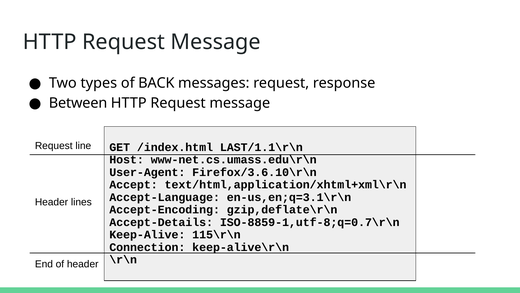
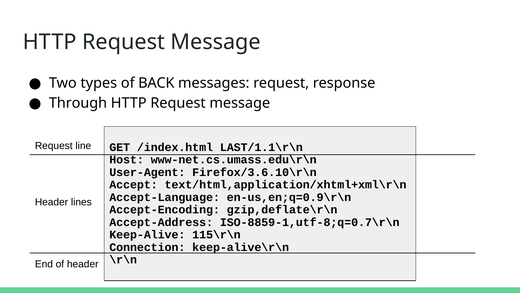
Between: Between -> Through (78, 103)
en-us,en;q=3.1\r\n: en-us,en;q=3.1\r\n -> en-us,en;q=0.9\r\n (289, 197)
Accept-Details: Accept-Details -> Accept-Address (161, 222)
